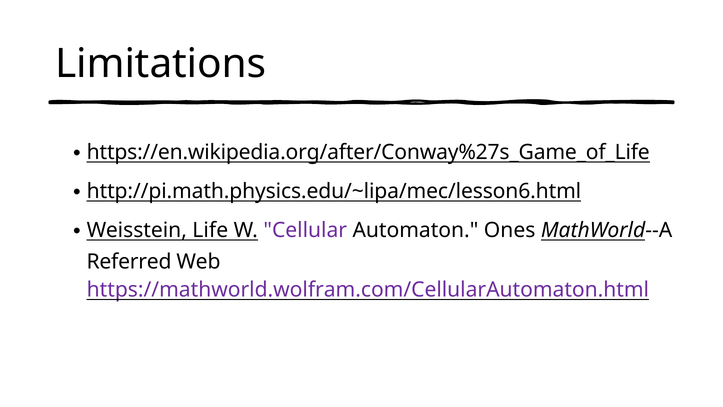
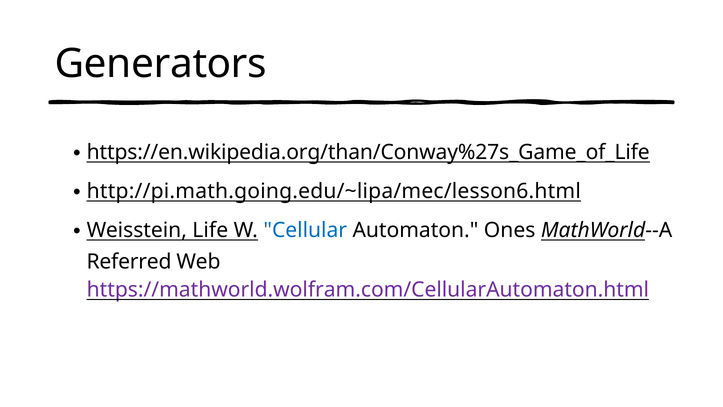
Limitations: Limitations -> Generators (161, 64)
https://en.wikipedia.org/after/Conway%27s_Game_of_Life: https://en.wikipedia.org/after/Conway%27s_Game_of_Life -> https://en.wikipedia.org/than/Conway%27s_Game_of_Life (368, 152)
http://pi.math.physics.edu/~lipa/mec/lesson6.html: http://pi.math.physics.edu/~lipa/mec/lesson6.html -> http://pi.math.going.edu/~lipa/mec/lesson6.html (334, 191)
Cellular colour: purple -> blue (305, 230)
